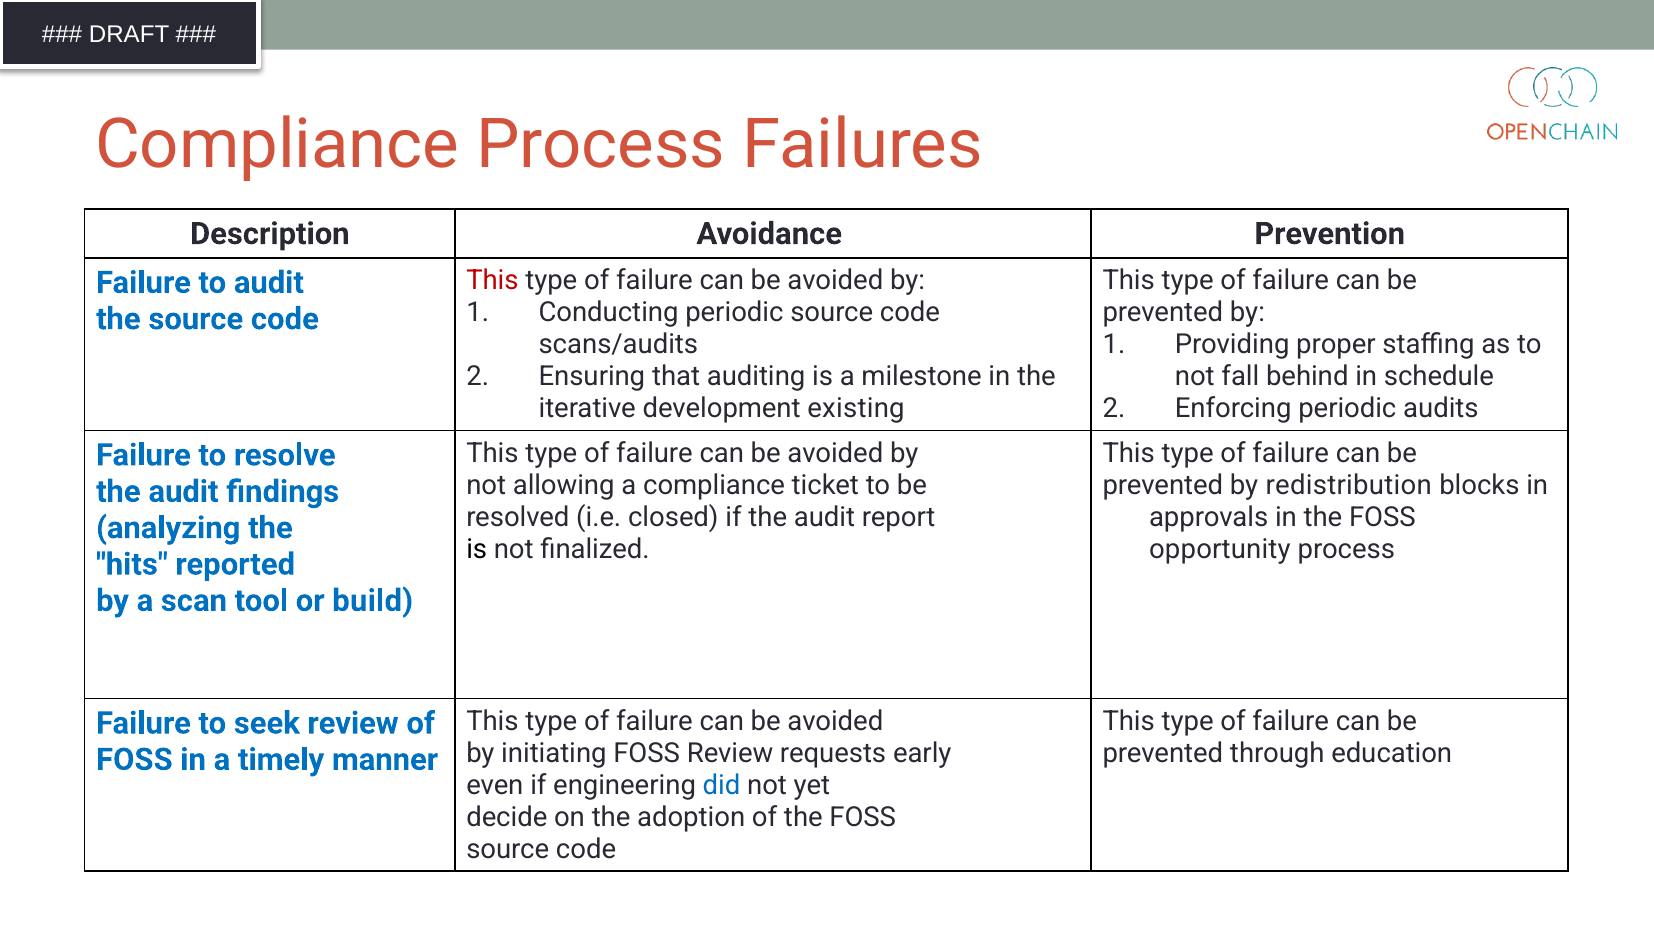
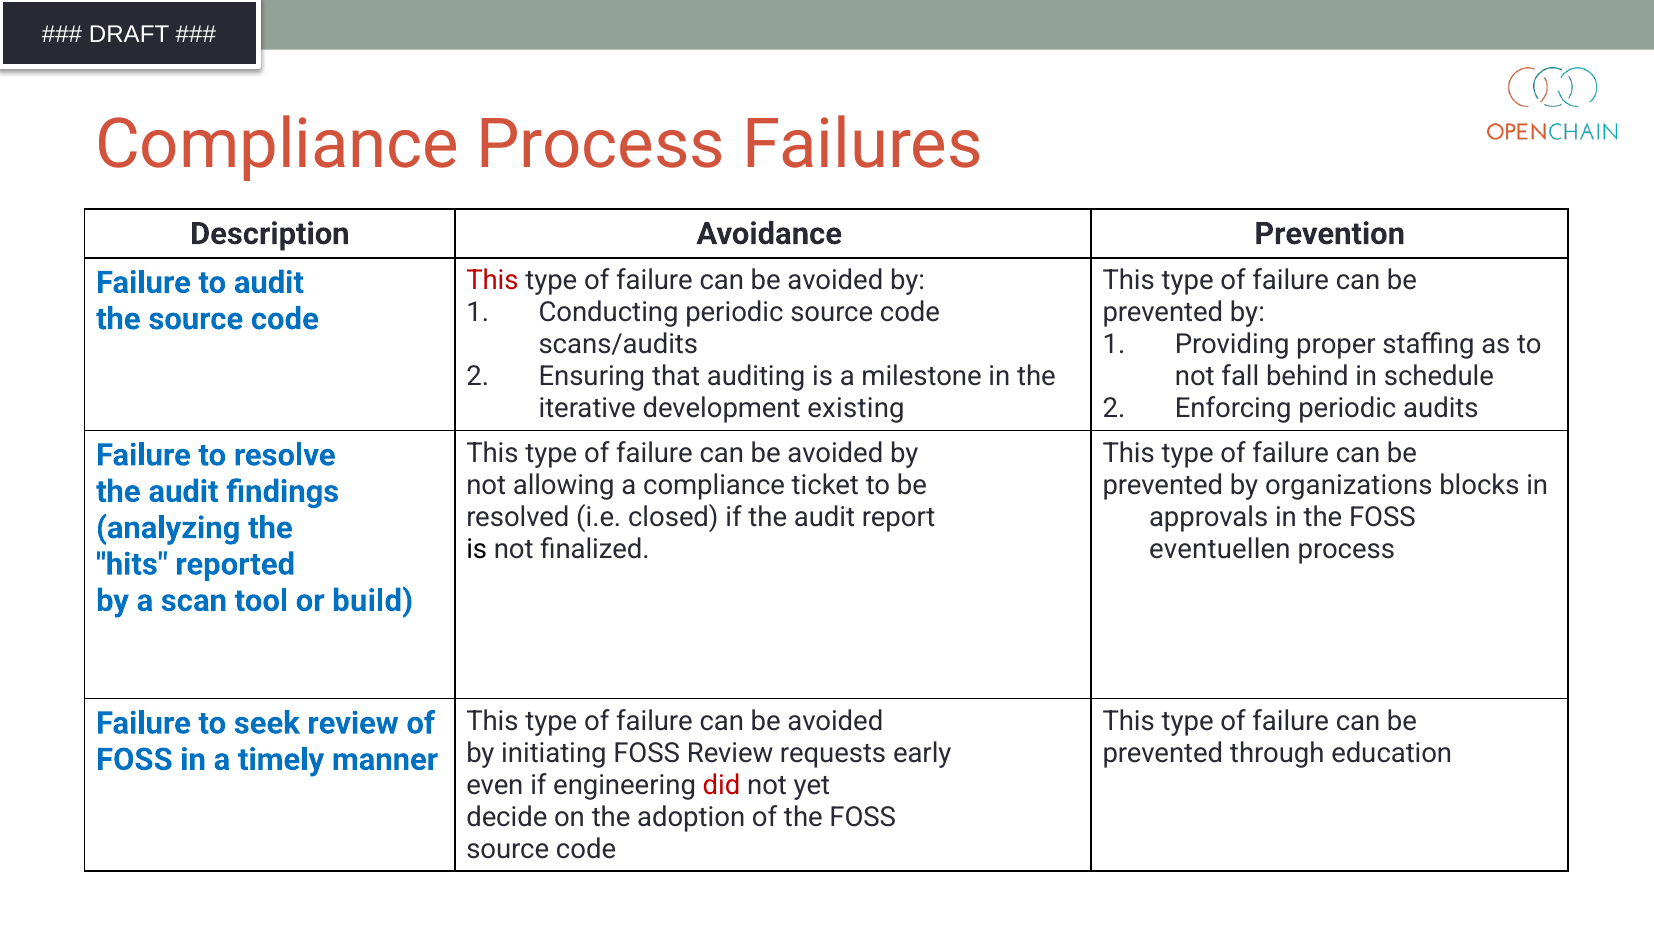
redistribution: redistribution -> organizations (1349, 485)
opportunity: opportunity -> eventuellen (1220, 549)
did colour: blue -> red (722, 786)
